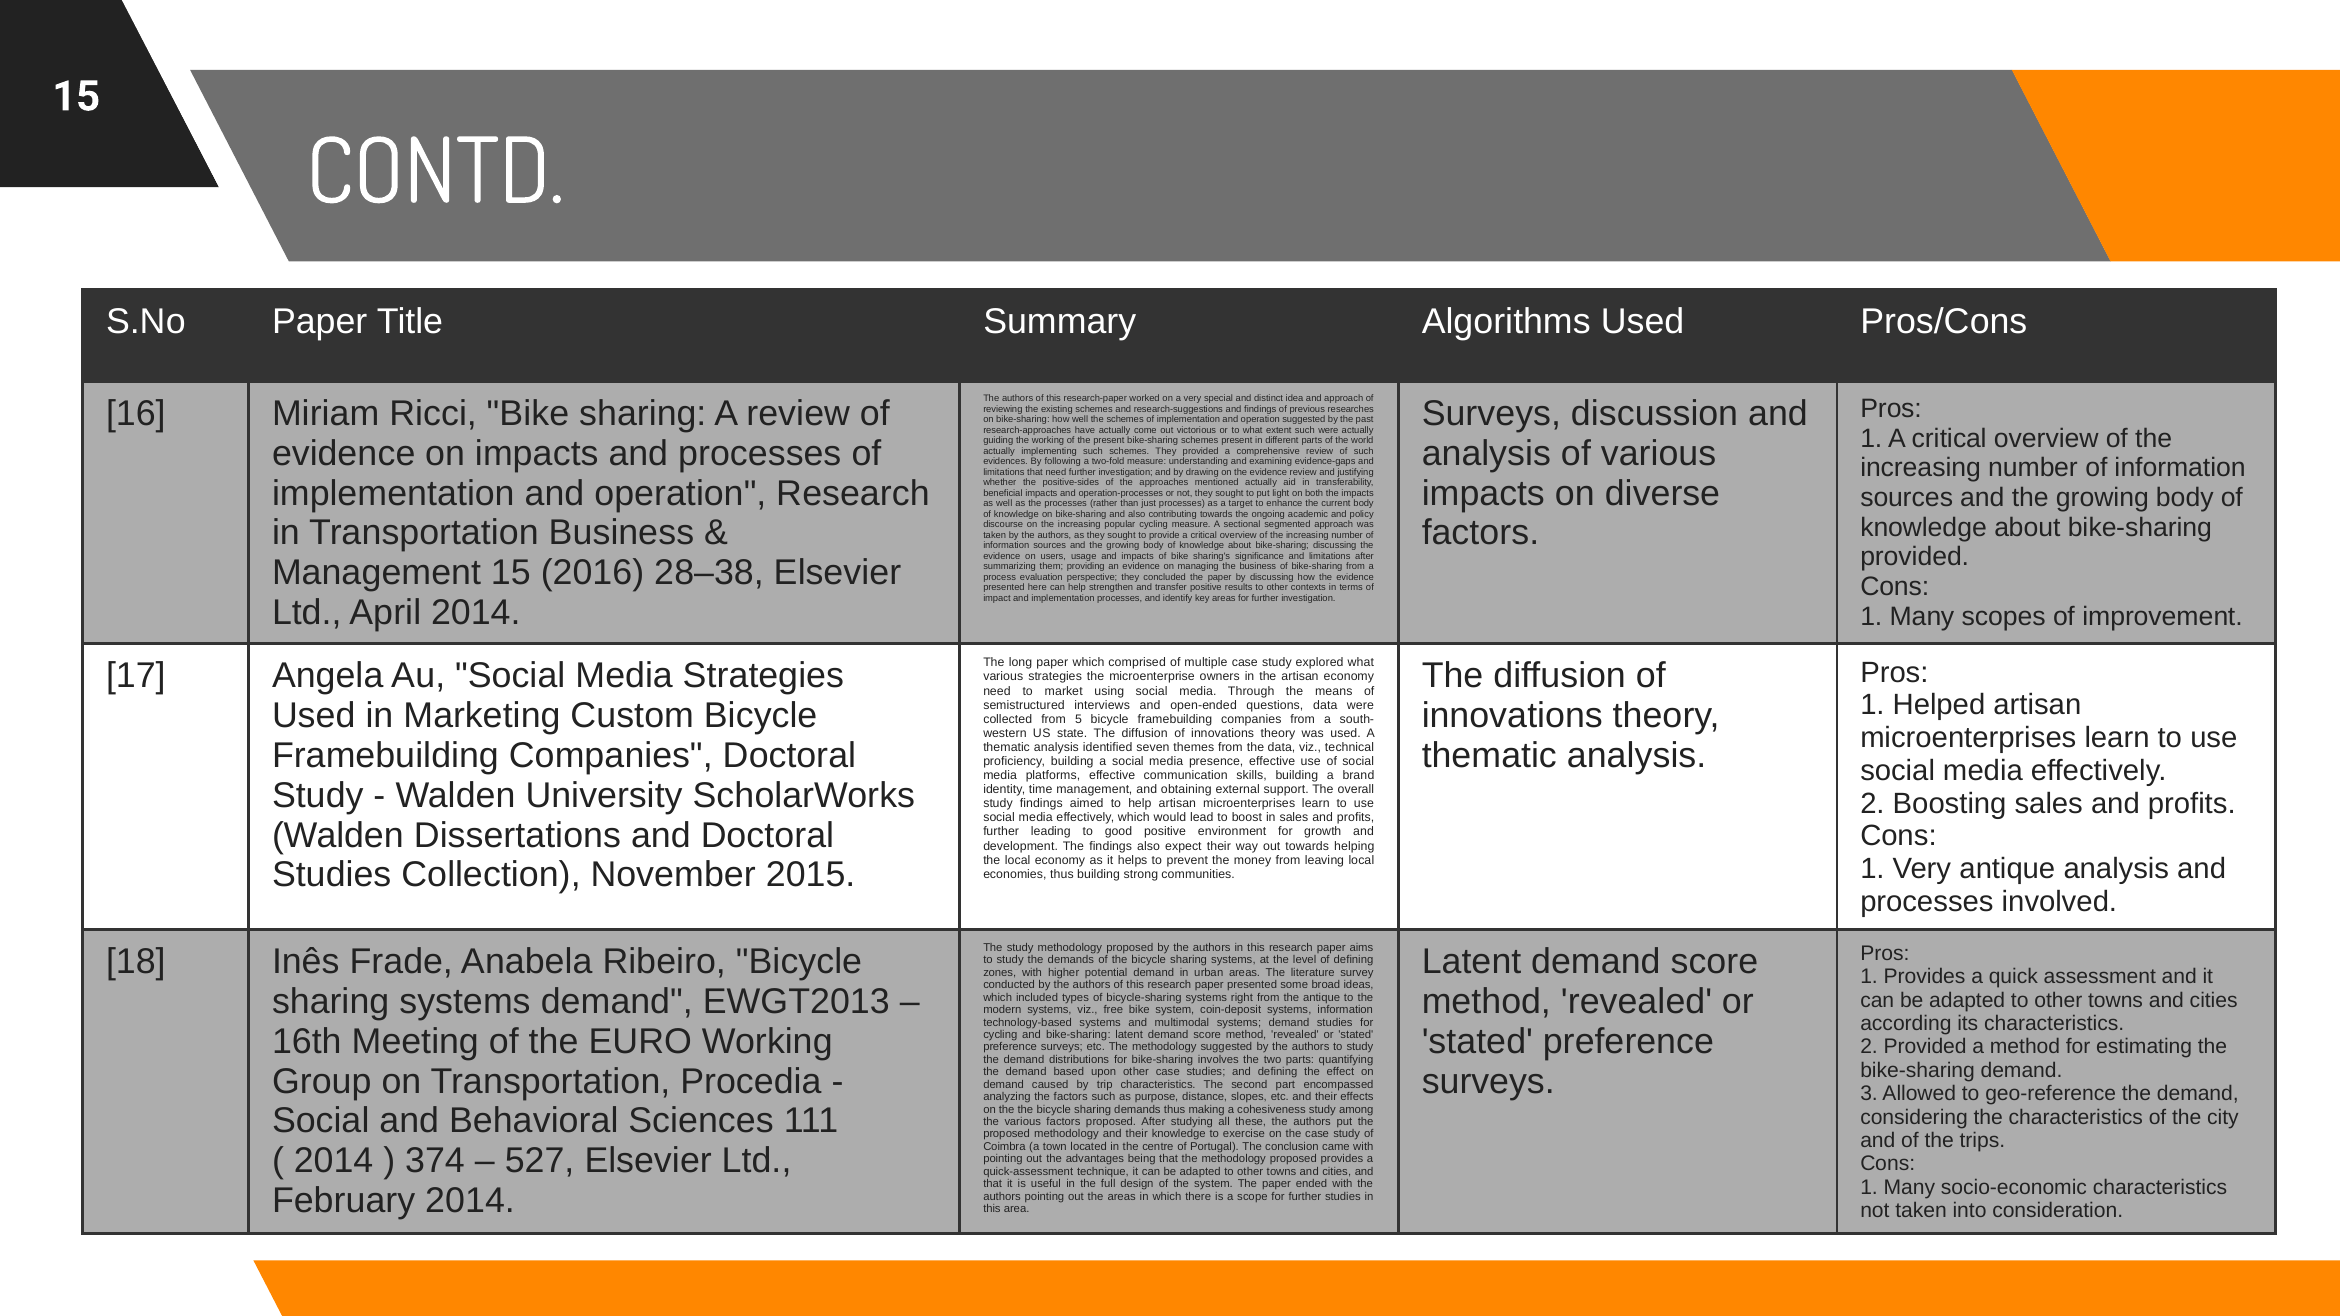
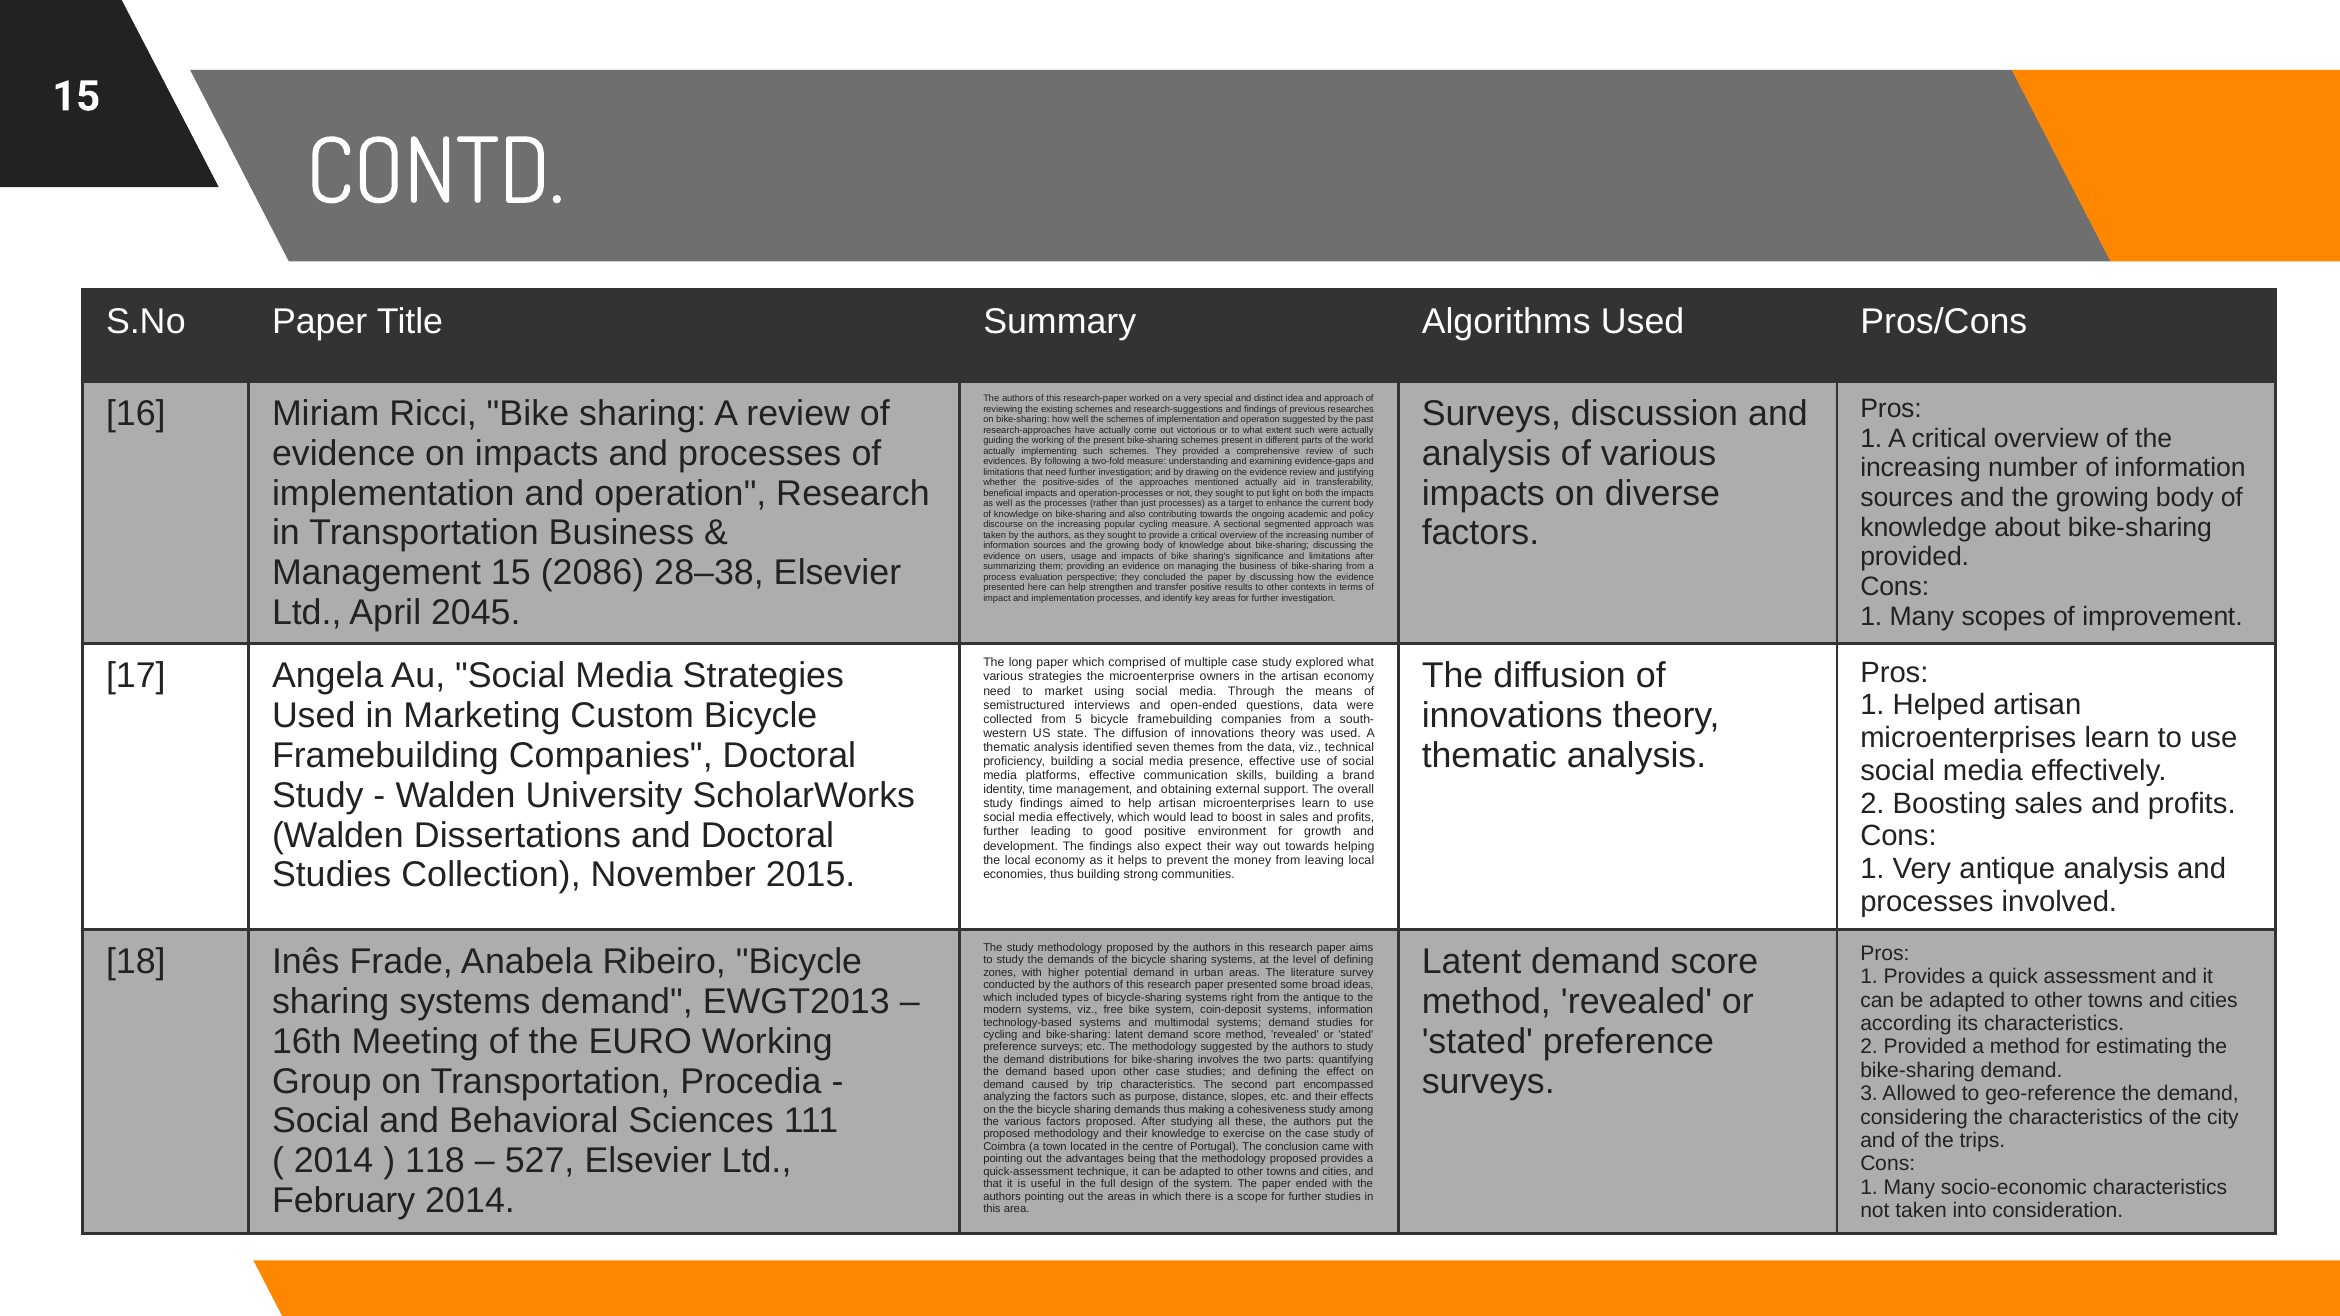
2016: 2016 -> 2086 (592, 573)
April 2014: 2014 -> 2045 (476, 613)
374: 374 -> 118 (435, 1161)
